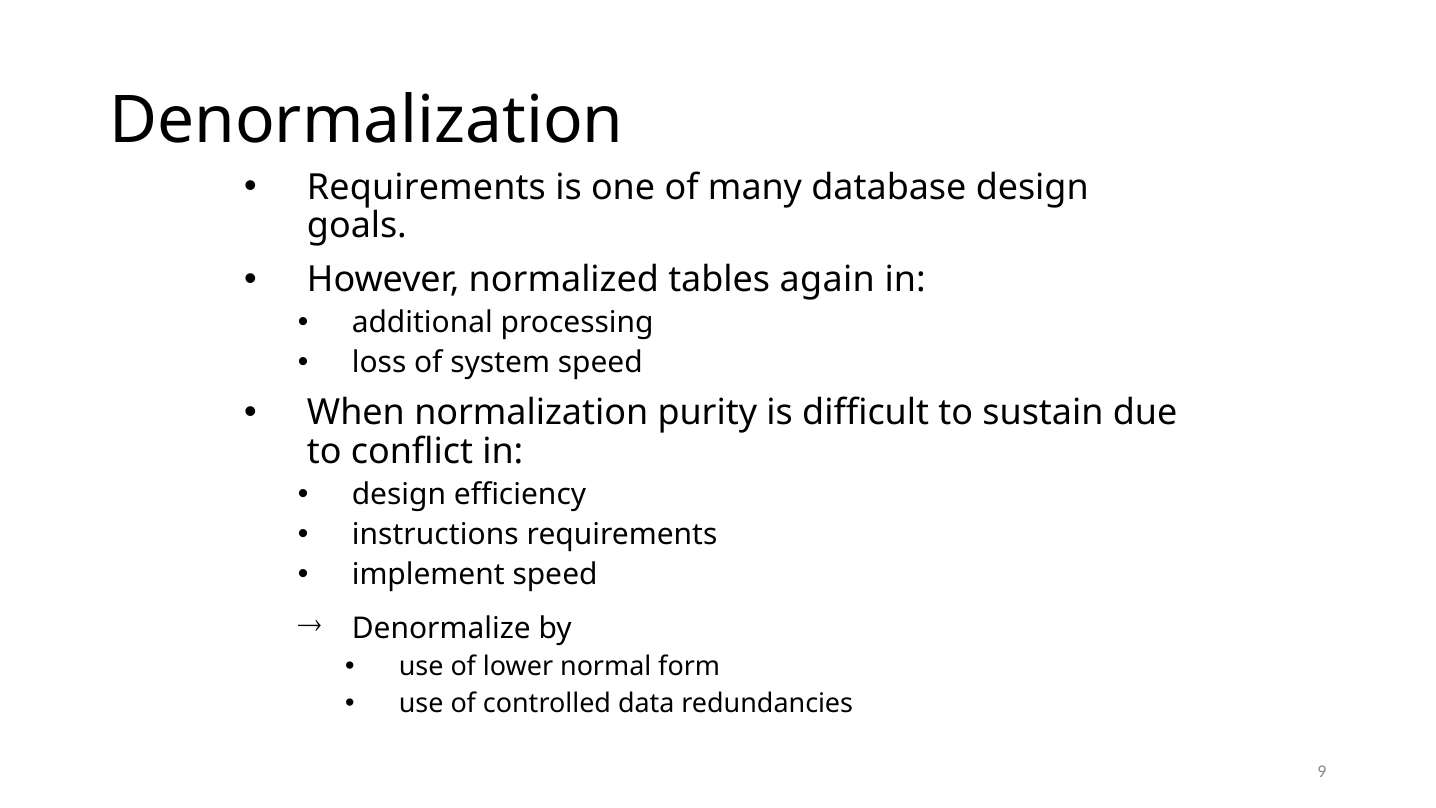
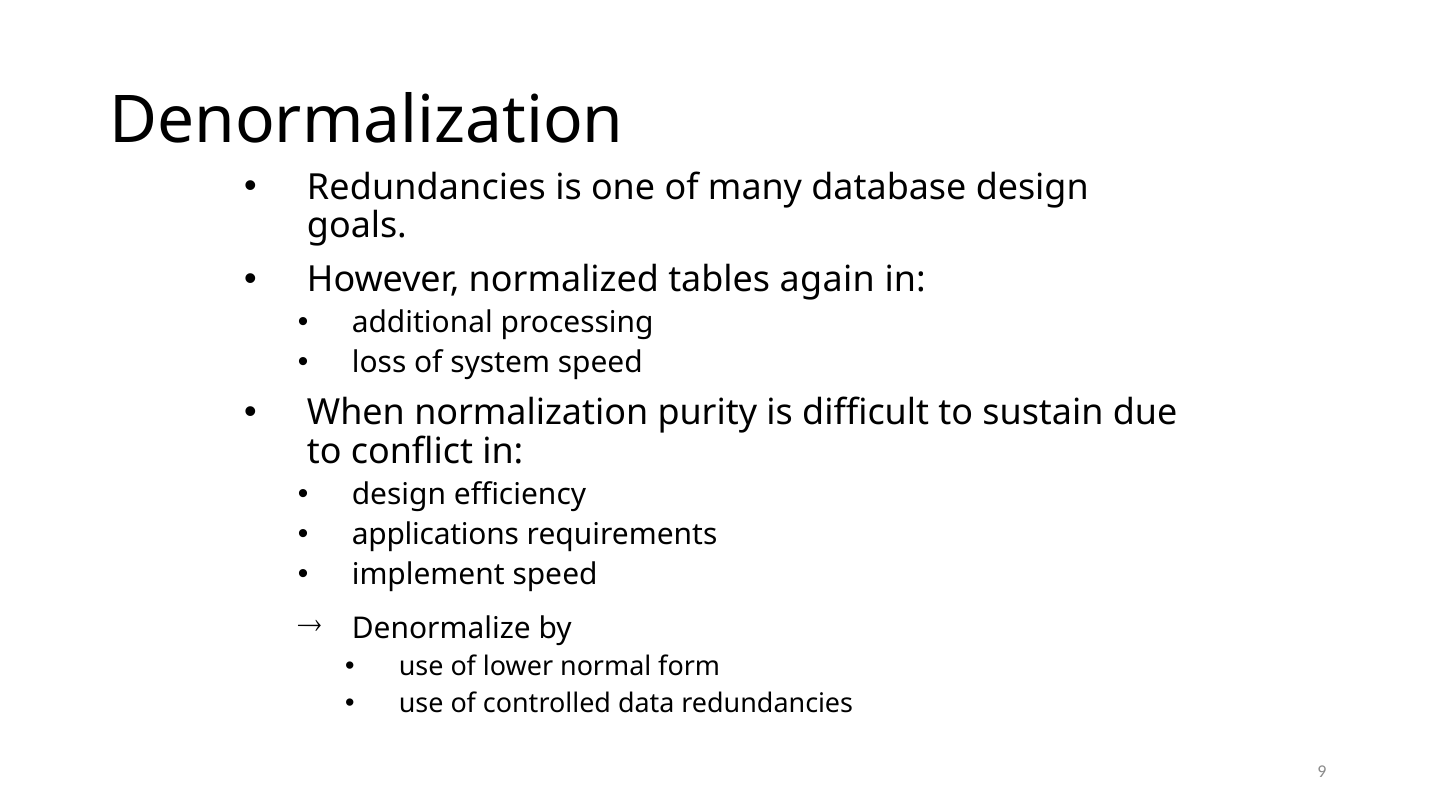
Requirements: Requirements -> Redundancies (426, 187)
instructions: instructions -> applications (435, 535)
